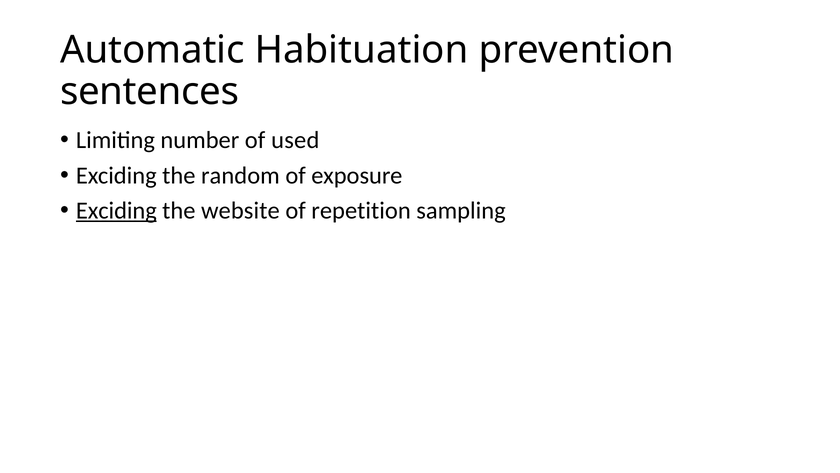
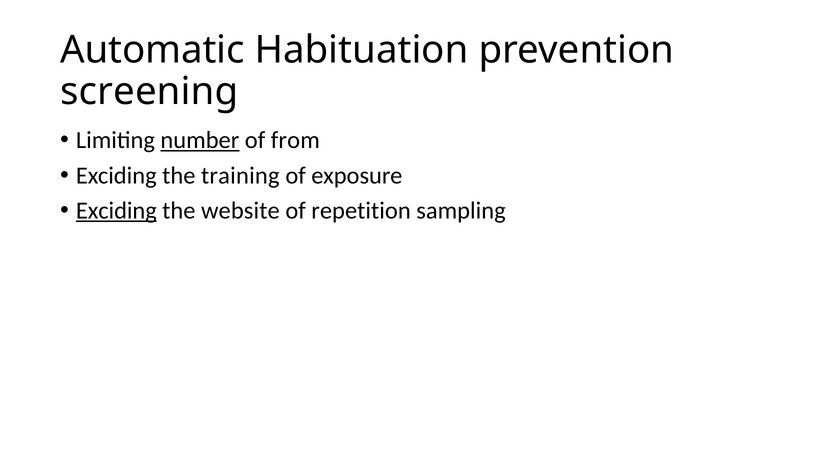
sentences: sentences -> screening (149, 91)
number underline: none -> present (200, 140)
used: used -> from (295, 140)
random: random -> training (240, 175)
